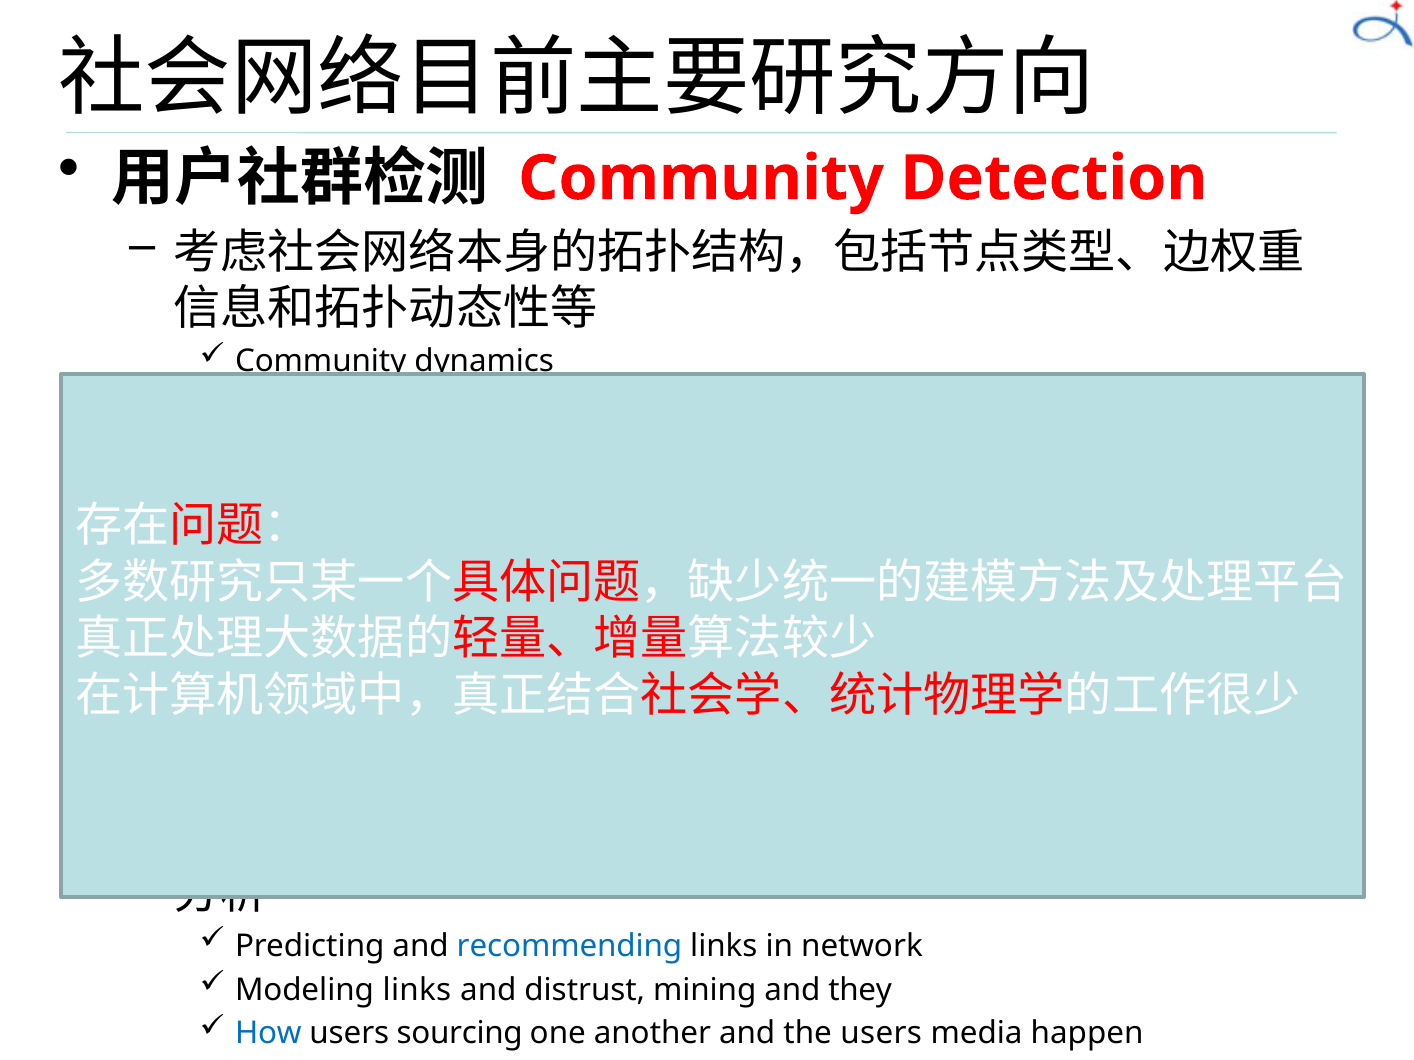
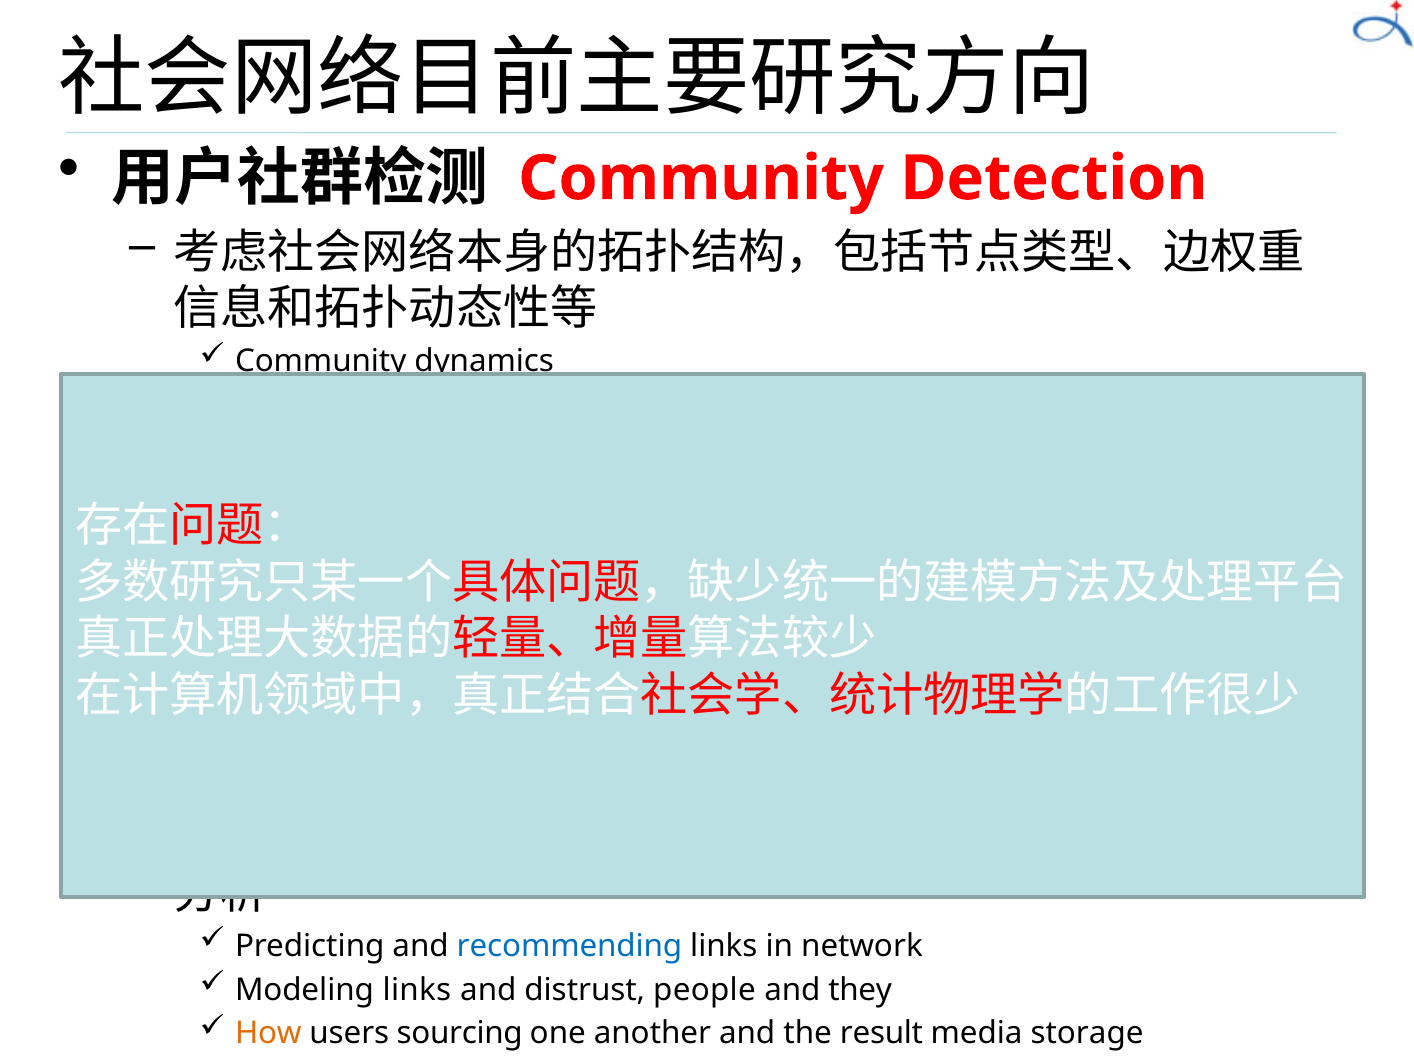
mining: mining -> people (705, 990)
How colour: blue -> orange (268, 1034)
the users: users -> result (881, 1034)
media happen: happen -> storage (1087, 1034)
